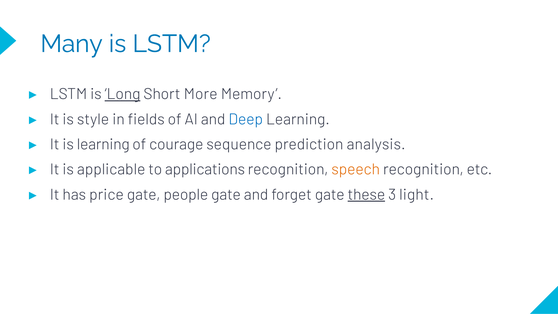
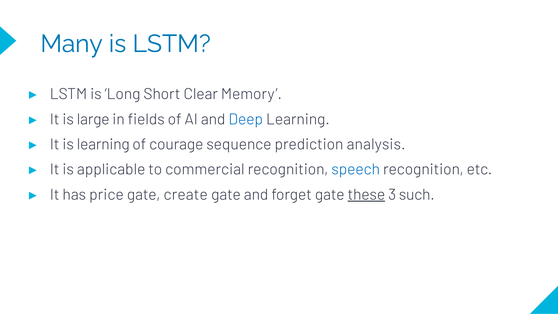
Long underline: present -> none (123, 94)
More: More -> Clear (201, 94)
style: style -> large (93, 119)
applications: applications -> commercial (205, 169)
speech colour: orange -> blue (356, 169)
people: people -> create (186, 195)
light: light -> such (417, 195)
